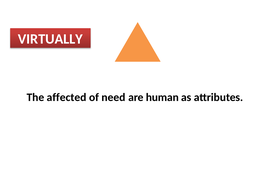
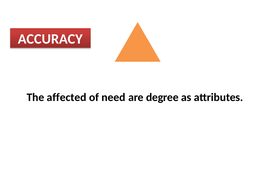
VIRTUALLY: VIRTUALLY -> ACCURACY (50, 39)
human: human -> degree (162, 97)
